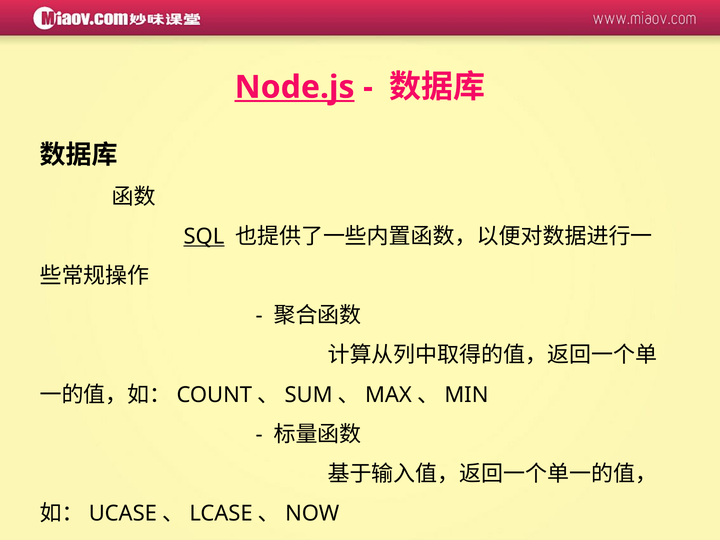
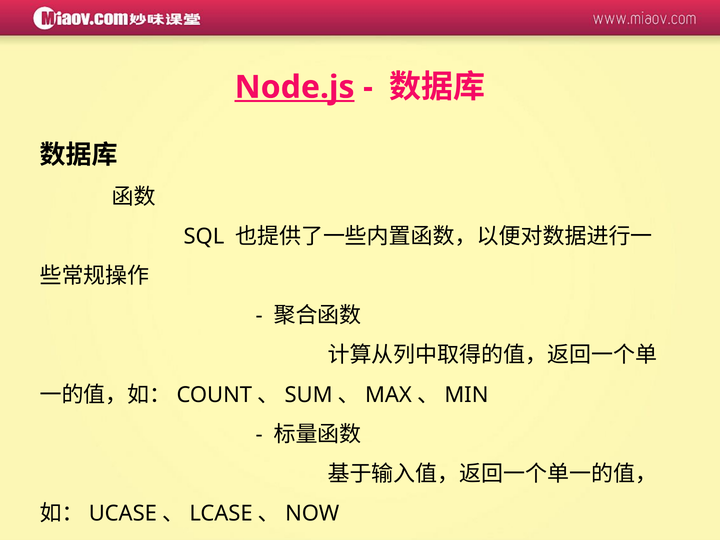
SQL underline: present -> none (204, 237)
